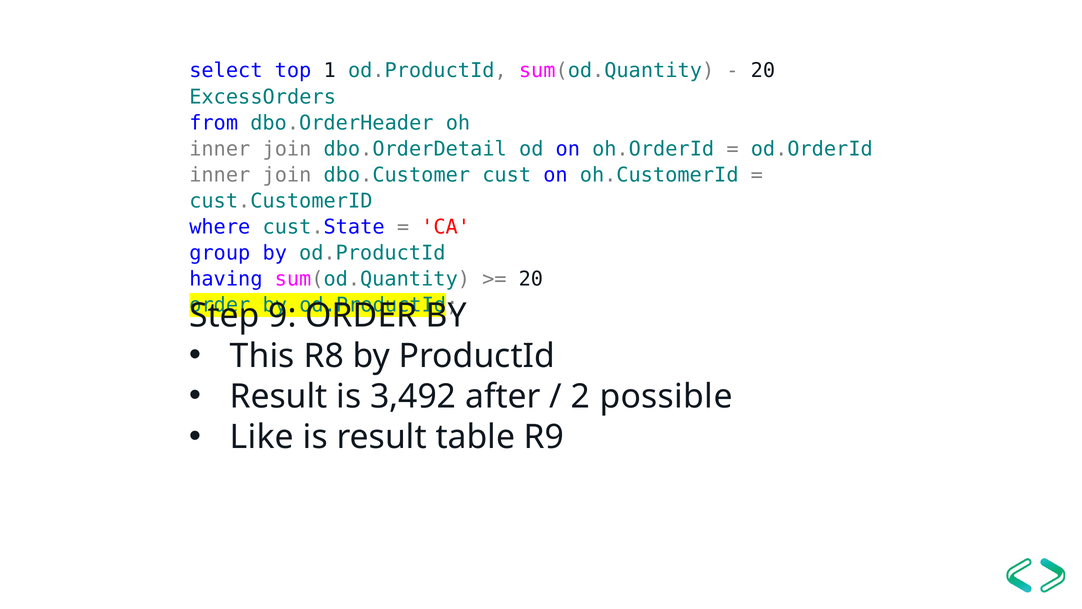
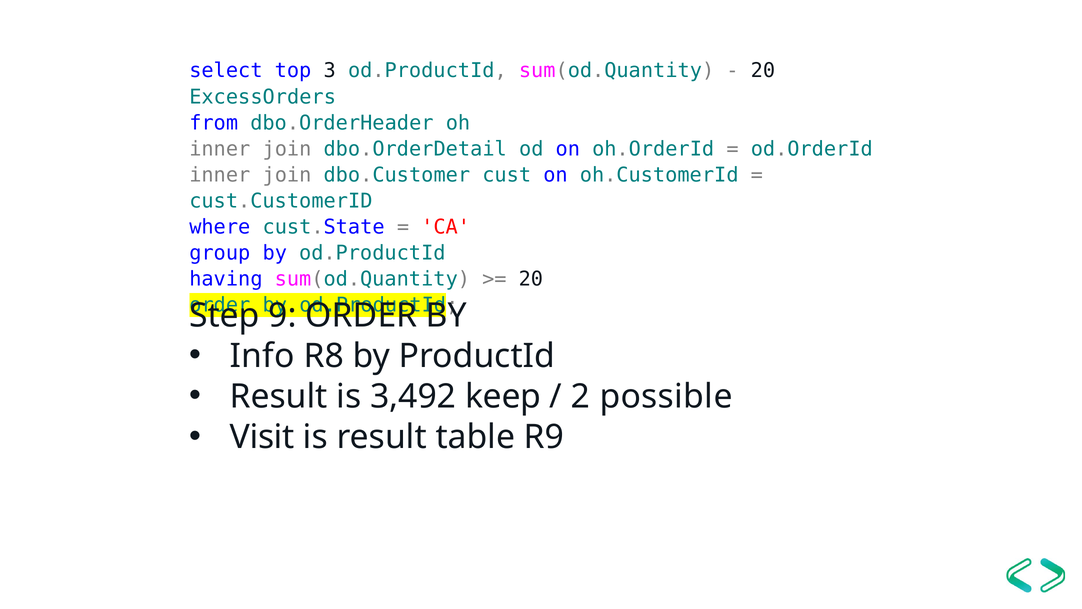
1: 1 -> 3 (330, 71)
This: This -> Info (262, 356)
after: after -> keep (503, 396)
Like: Like -> Visit (262, 437)
